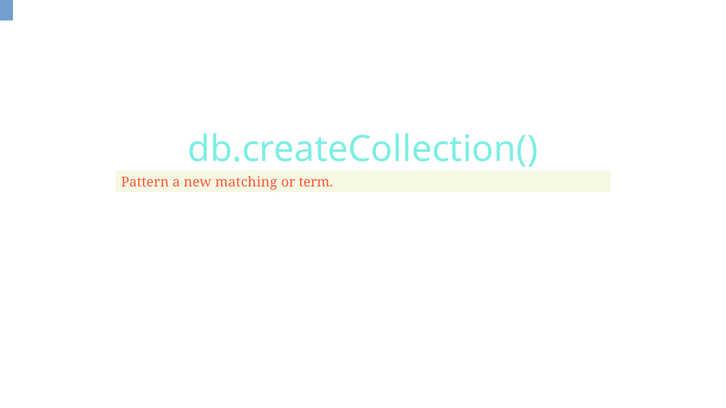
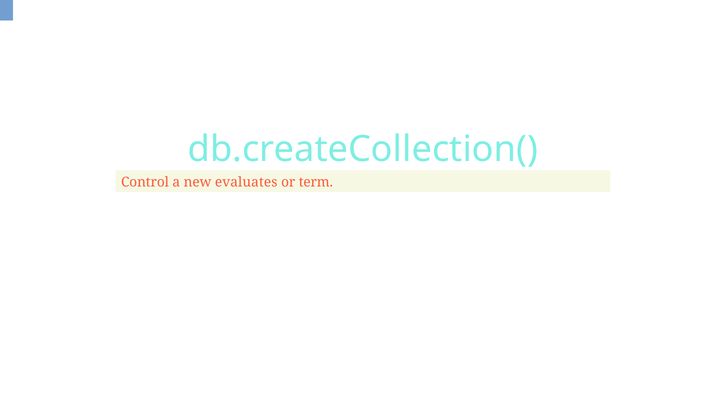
Pattern: Pattern -> Control (145, 182)
matching: matching -> evaluates (246, 182)
